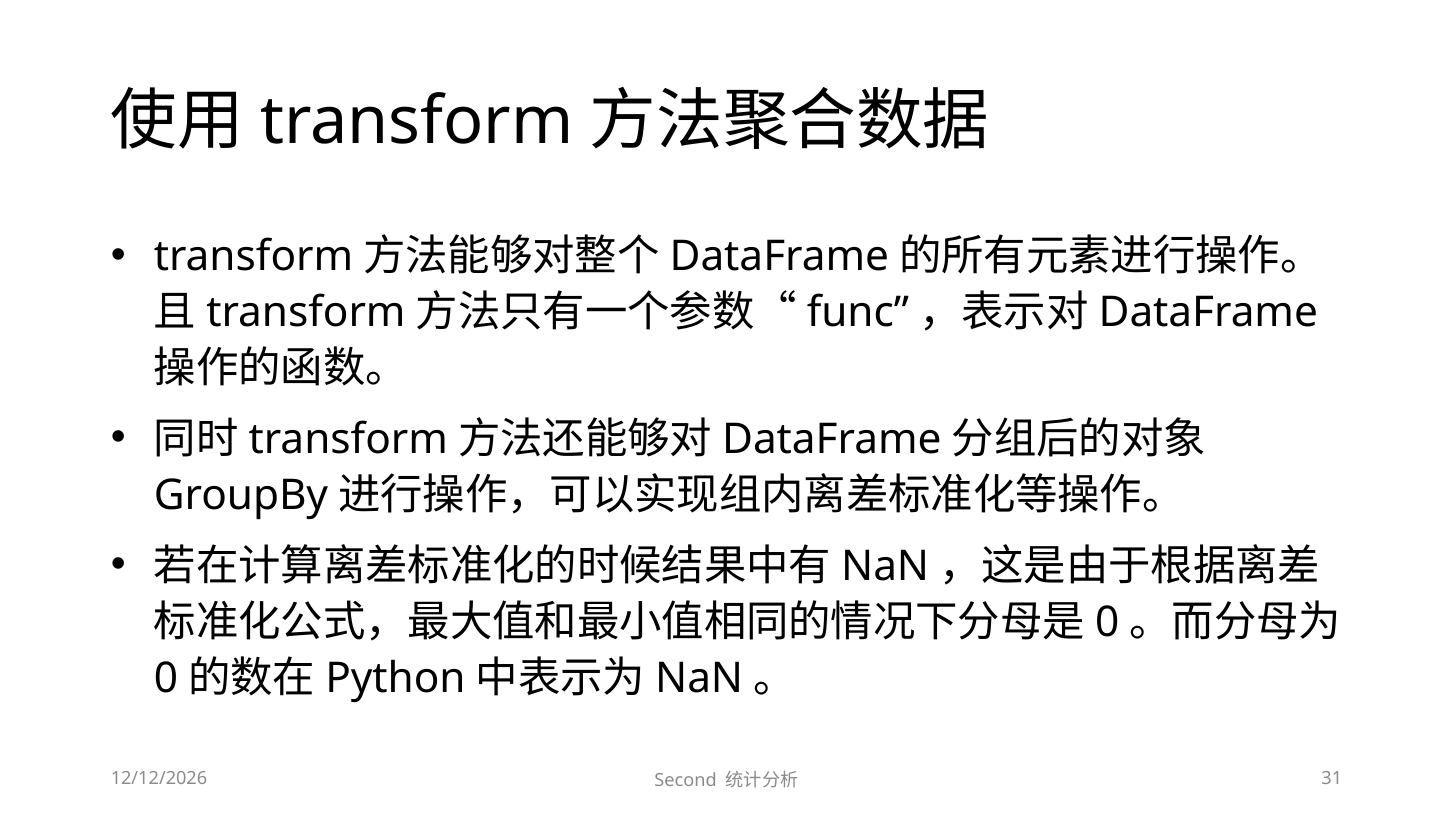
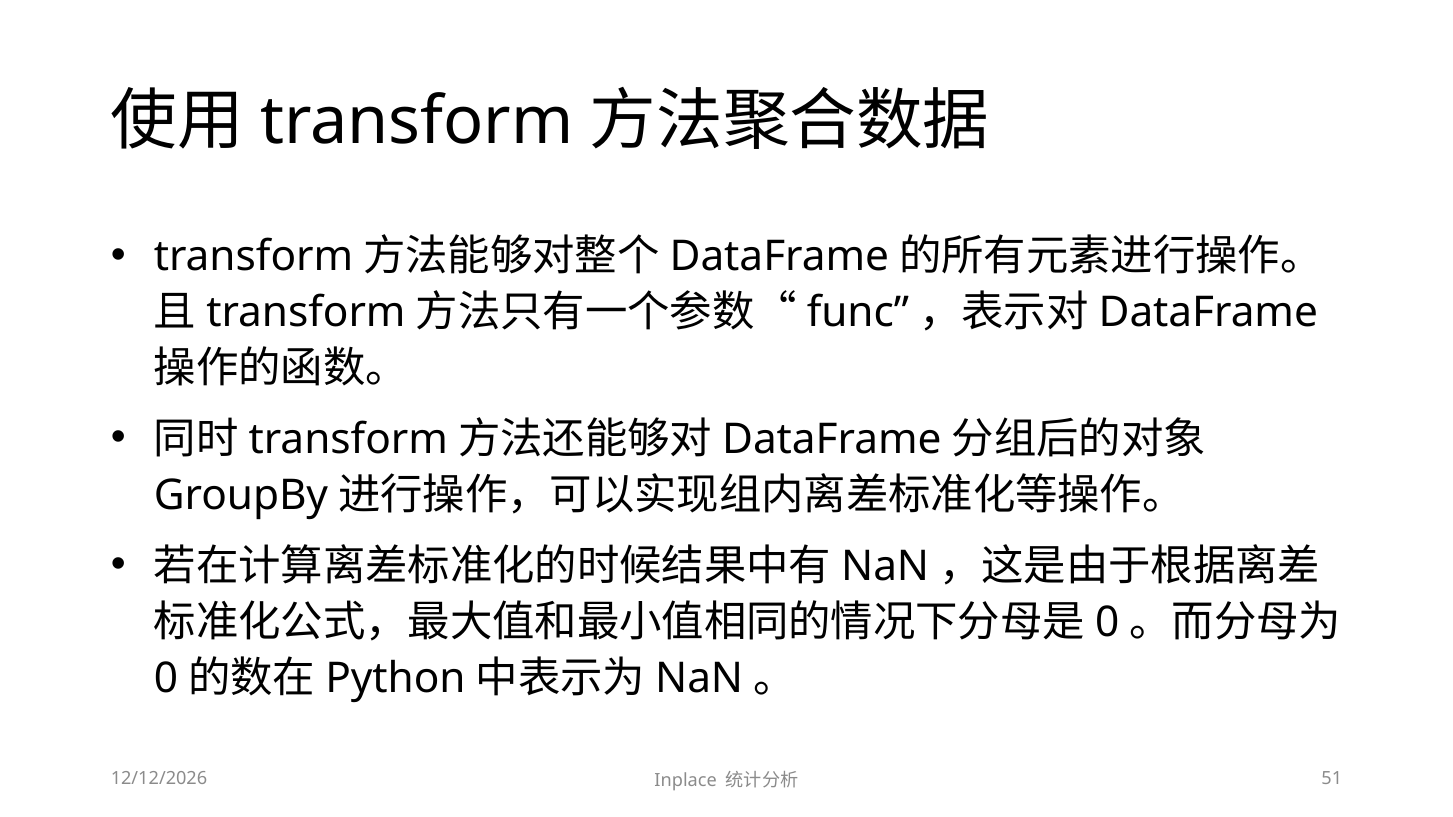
31: 31 -> 51 (1332, 779)
Second: Second -> Inplace (686, 781)
